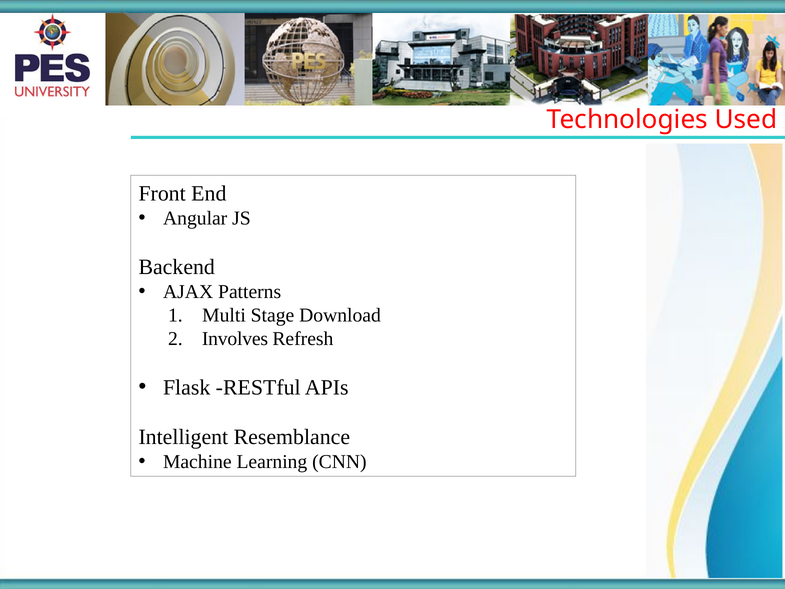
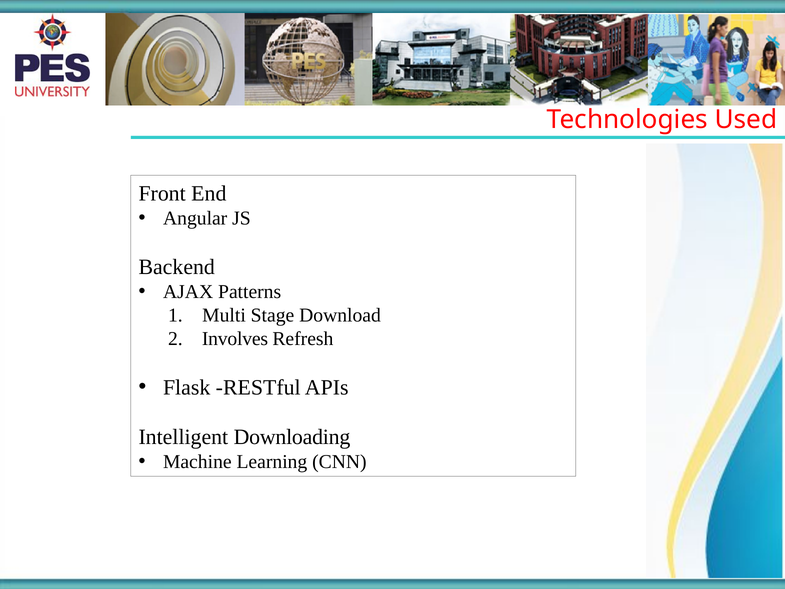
Resemblance: Resemblance -> Downloading (292, 437)
